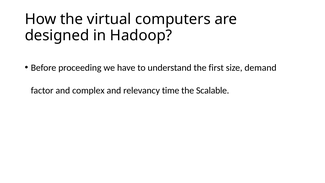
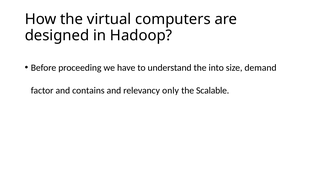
first: first -> into (216, 68)
complex: complex -> contains (88, 90)
time: time -> only (171, 90)
